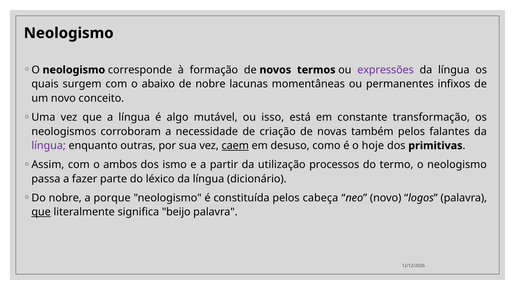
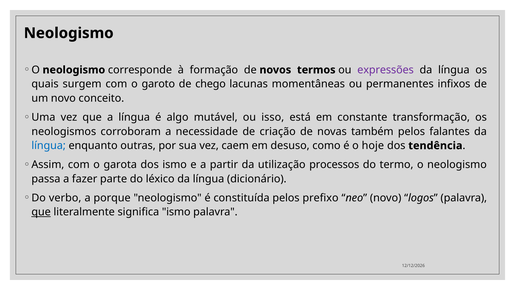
abaixo: abaixo -> garoto (158, 84)
de nobre: nobre -> chego (211, 84)
língua colour: purple -> blue (49, 145)
caem underline: present -> none (235, 145)
primitivas: primitivas -> tendência (435, 145)
ambos: ambos -> garota (120, 165)
Do nobre: nobre -> verbo (65, 198)
cabeça: cabeça -> prefixo (321, 198)
significa beijo: beijo -> ismo (176, 212)
